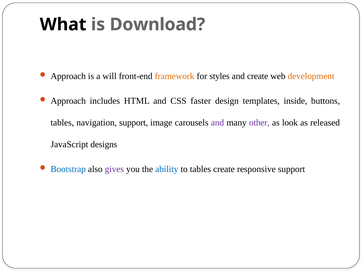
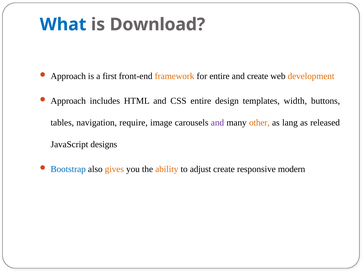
What colour: black -> blue (63, 24)
will: will -> first (110, 76)
for styles: styles -> entire (220, 76)
CSS faster: faster -> entire (201, 101)
inside: inside -> width (295, 101)
navigation support: support -> require (134, 122)
other colour: purple -> orange (259, 122)
look: look -> lang (290, 122)
gives colour: purple -> orange (114, 169)
ability colour: blue -> orange (167, 169)
to tables: tables -> adjust (200, 169)
responsive support: support -> modern (292, 169)
